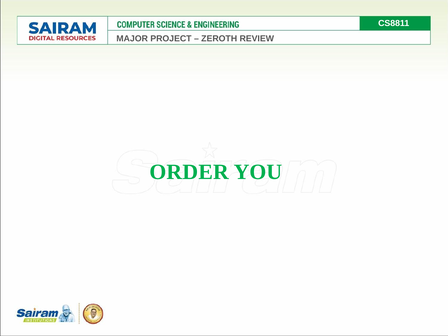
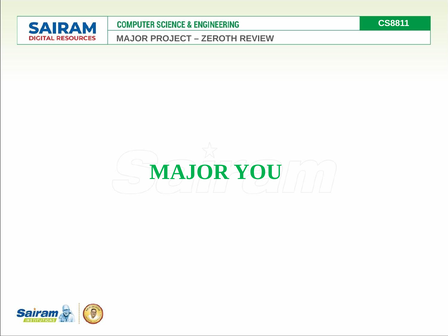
ORDER: ORDER -> MAJOR (189, 172)
